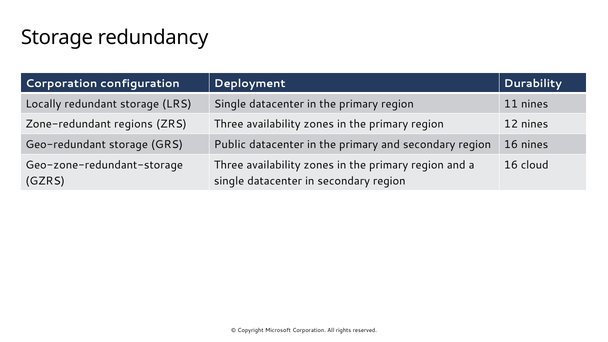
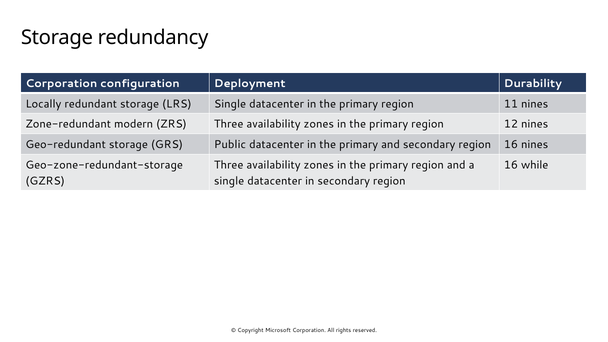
regions: regions -> modern (134, 124)
cloud: cloud -> while (535, 165)
